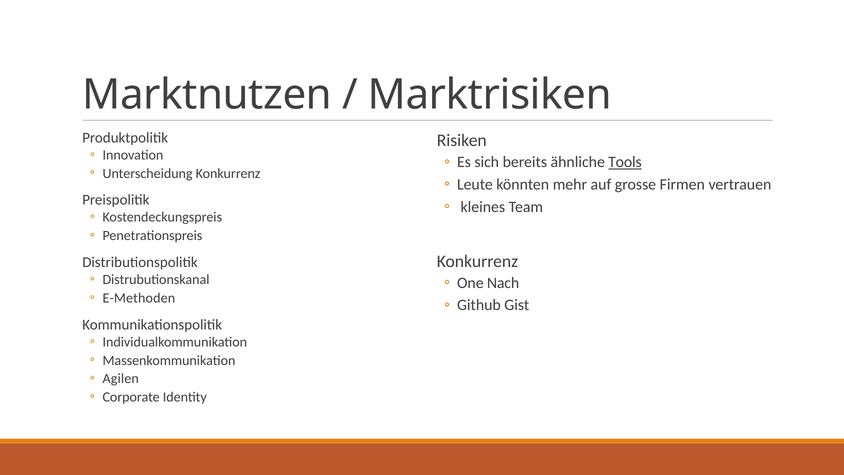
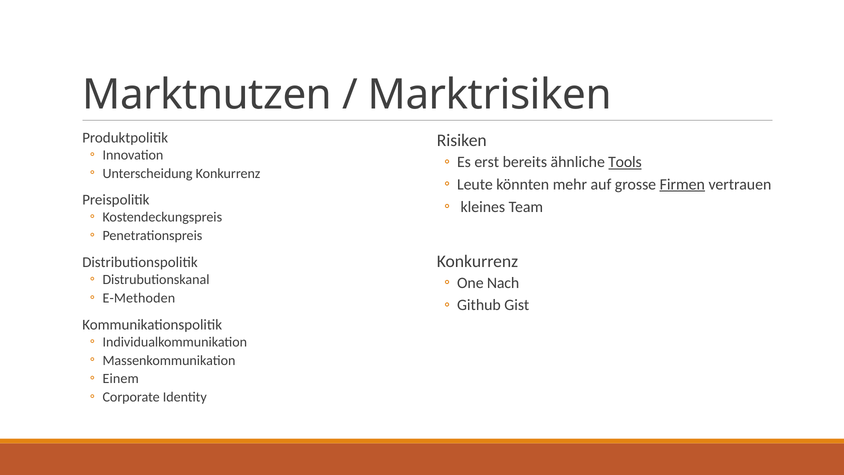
sich: sich -> erst (487, 162)
Firmen underline: none -> present (682, 184)
Agilen: Agilen -> Einem (121, 379)
